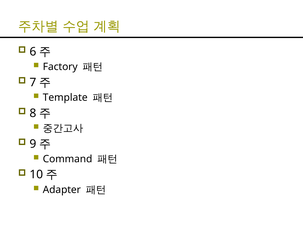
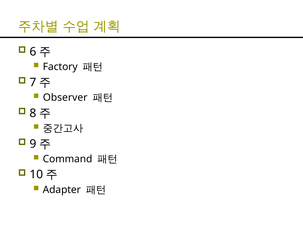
Template: Template -> Observer (65, 97)
